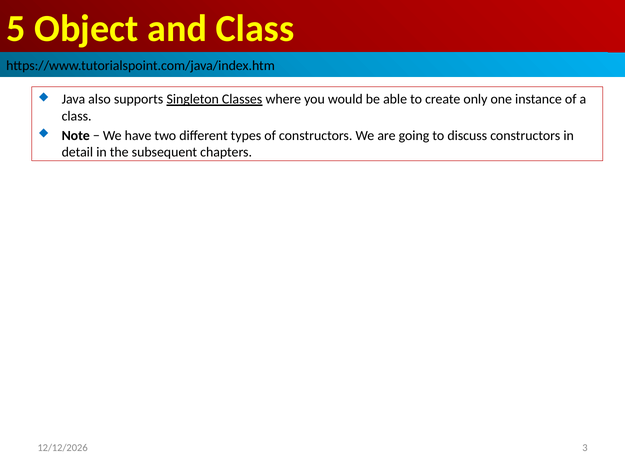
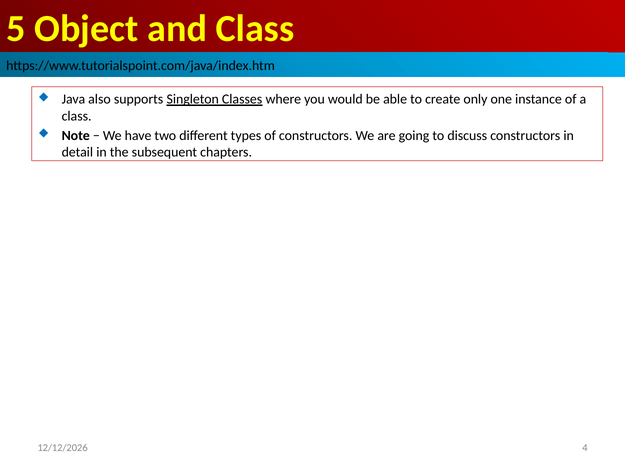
3: 3 -> 4 (585, 448)
